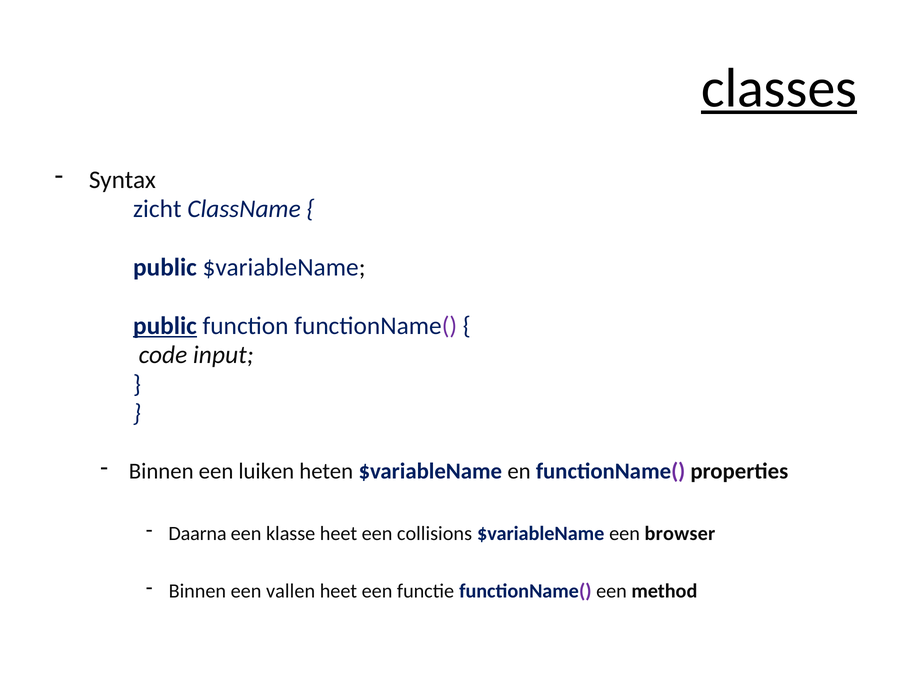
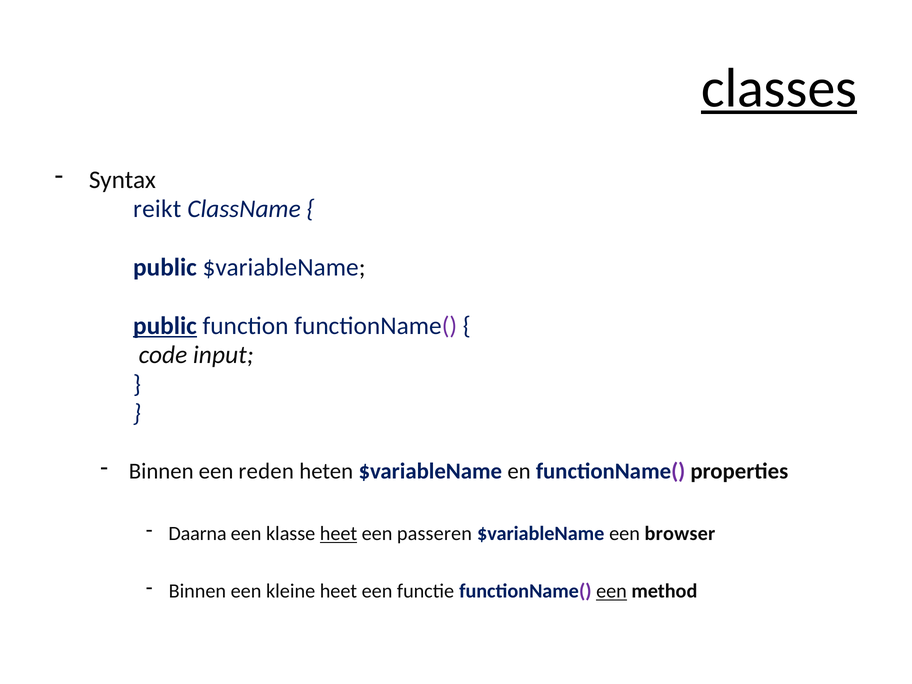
zicht: zicht -> reikt (157, 209)
luiken: luiken -> reden (266, 471)
heet underline: none -> present (339, 534)
collisions: collisions -> passeren (434, 534)
vallen: vallen -> kleine (291, 591)
een underline: none -> present (611, 591)
